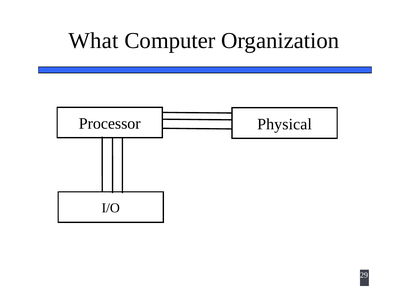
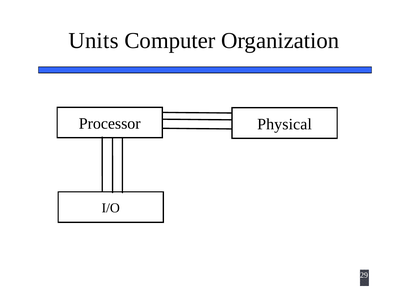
What: What -> Units (93, 41)
